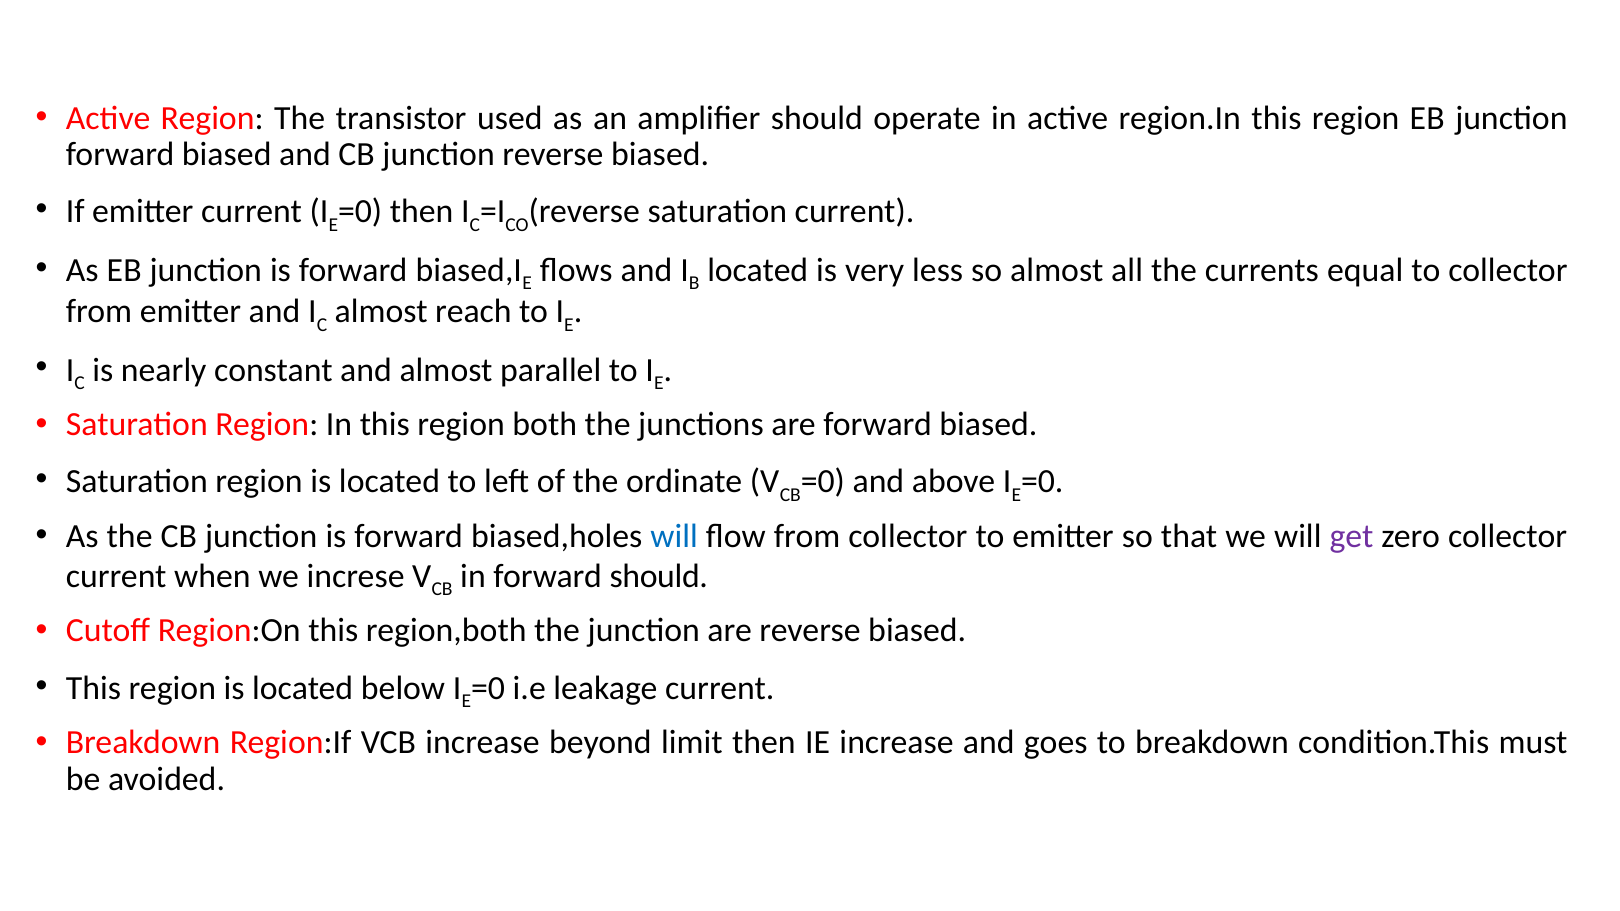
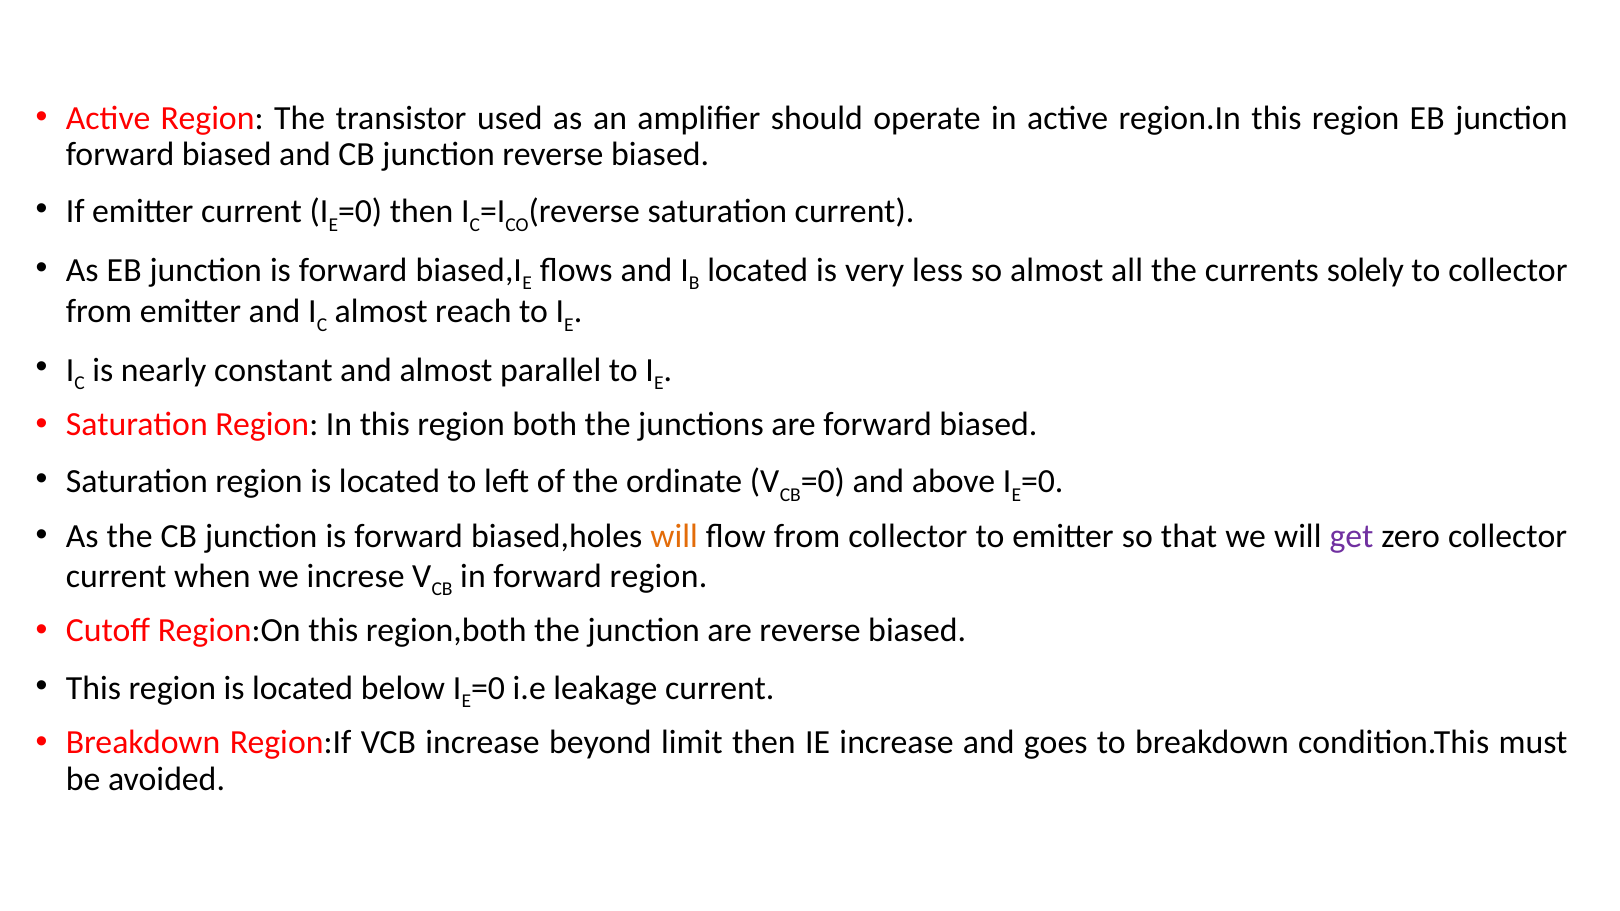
equal: equal -> solely (1365, 270)
will colour: blue -> orange (674, 536)
forward should: should -> region (658, 577)
